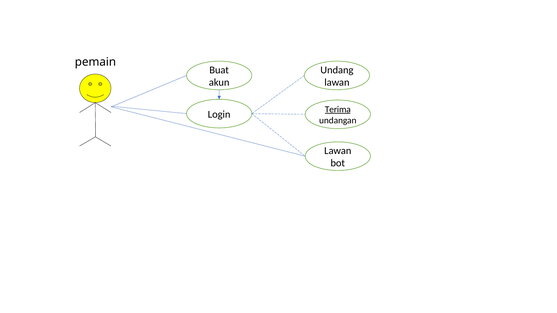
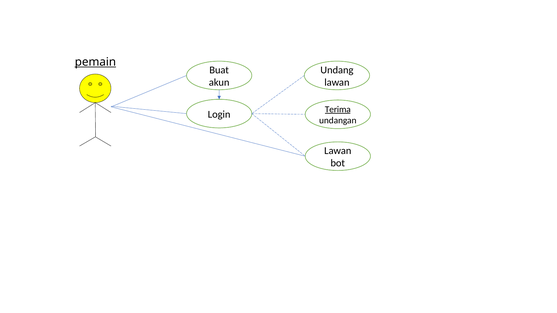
pemain underline: none -> present (95, 62)
